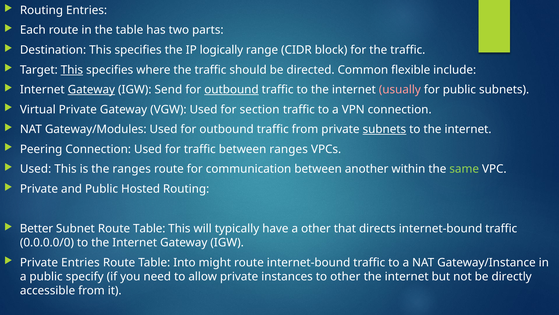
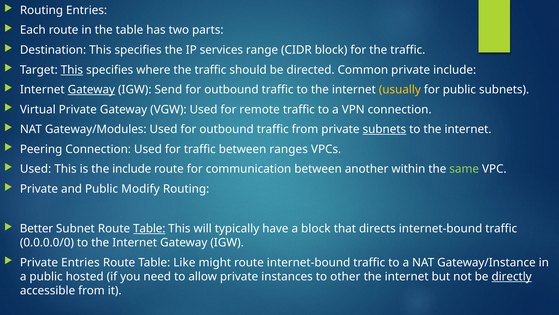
logically: logically -> services (221, 50)
Common flexible: flexible -> private (411, 70)
outbound underline: present -> none (231, 90)
usually colour: pink -> yellow (400, 90)
section: section -> remote (260, 109)
the ranges: ranges -> include (132, 169)
Hosted: Hosted -> Modify (140, 189)
Table underline: none -> present (149, 228)
a other: other -> block (316, 228)
Into: Into -> Like (184, 262)
specify: specify -> hosted (85, 276)
directly underline: none -> present (512, 276)
